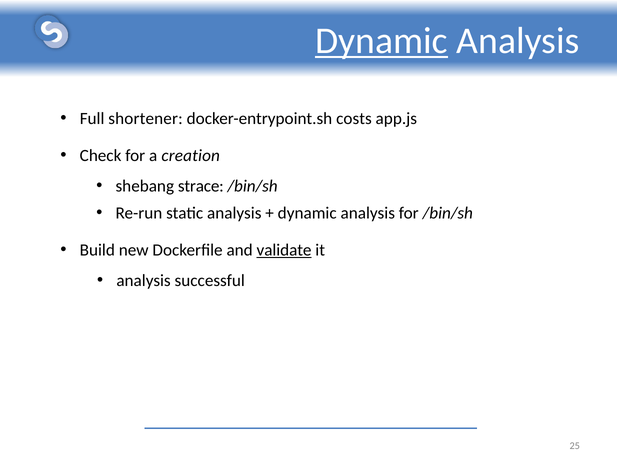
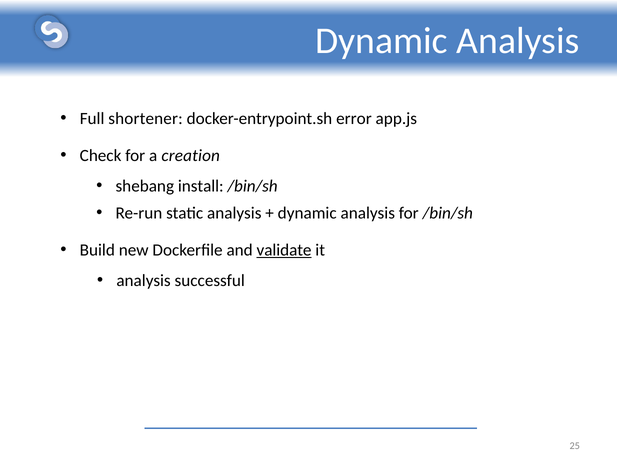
Dynamic underline: present -> none (382, 41)
costs: costs -> error (354, 119)
strace: strace -> install (201, 187)
